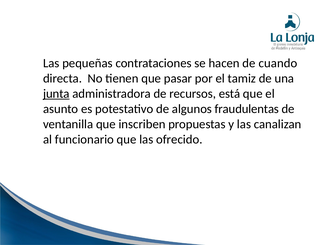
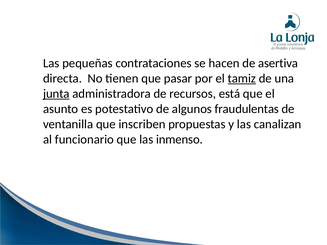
cuando: cuando -> asertiva (278, 63)
tamiz underline: none -> present (242, 78)
ofrecido: ofrecido -> inmenso (179, 140)
